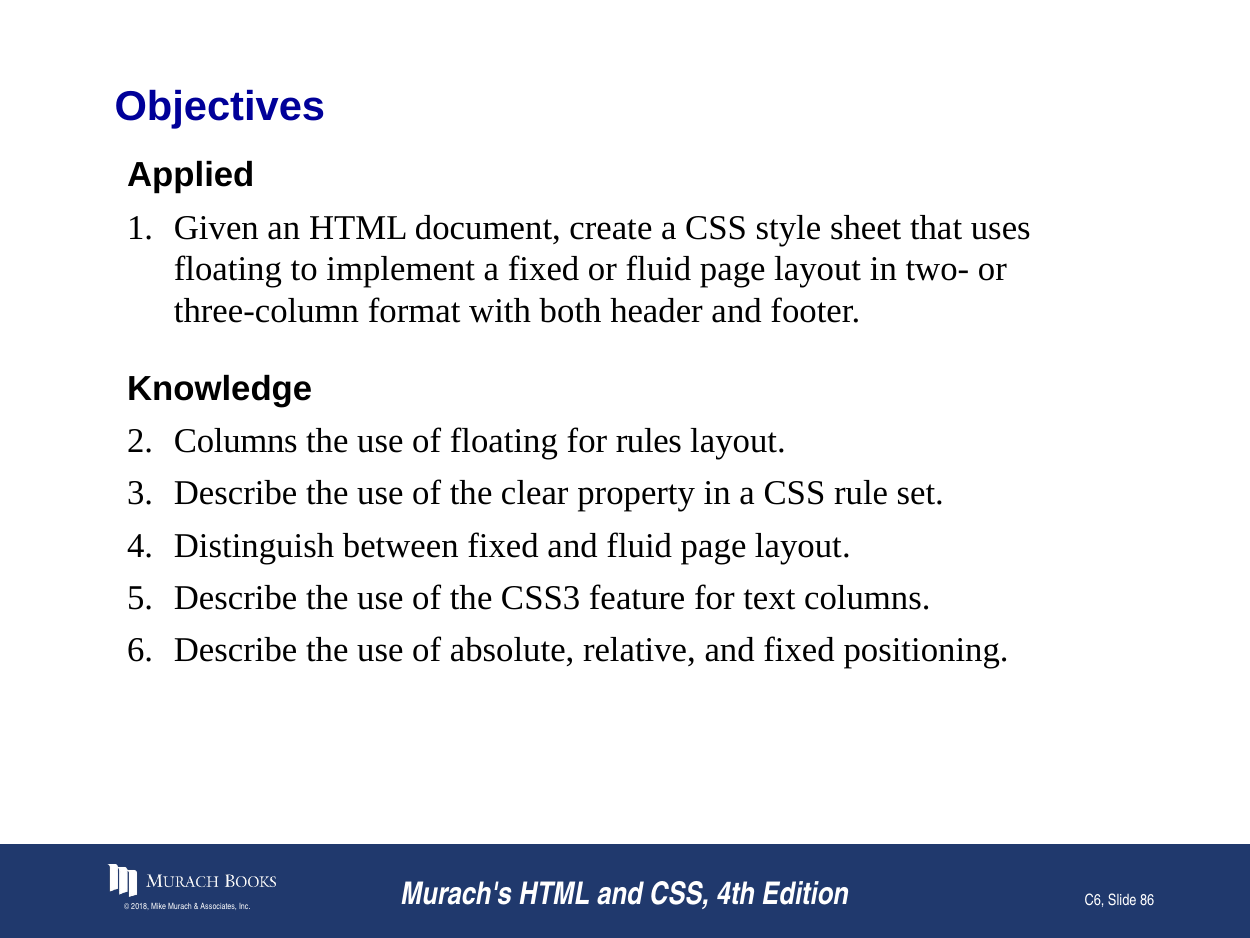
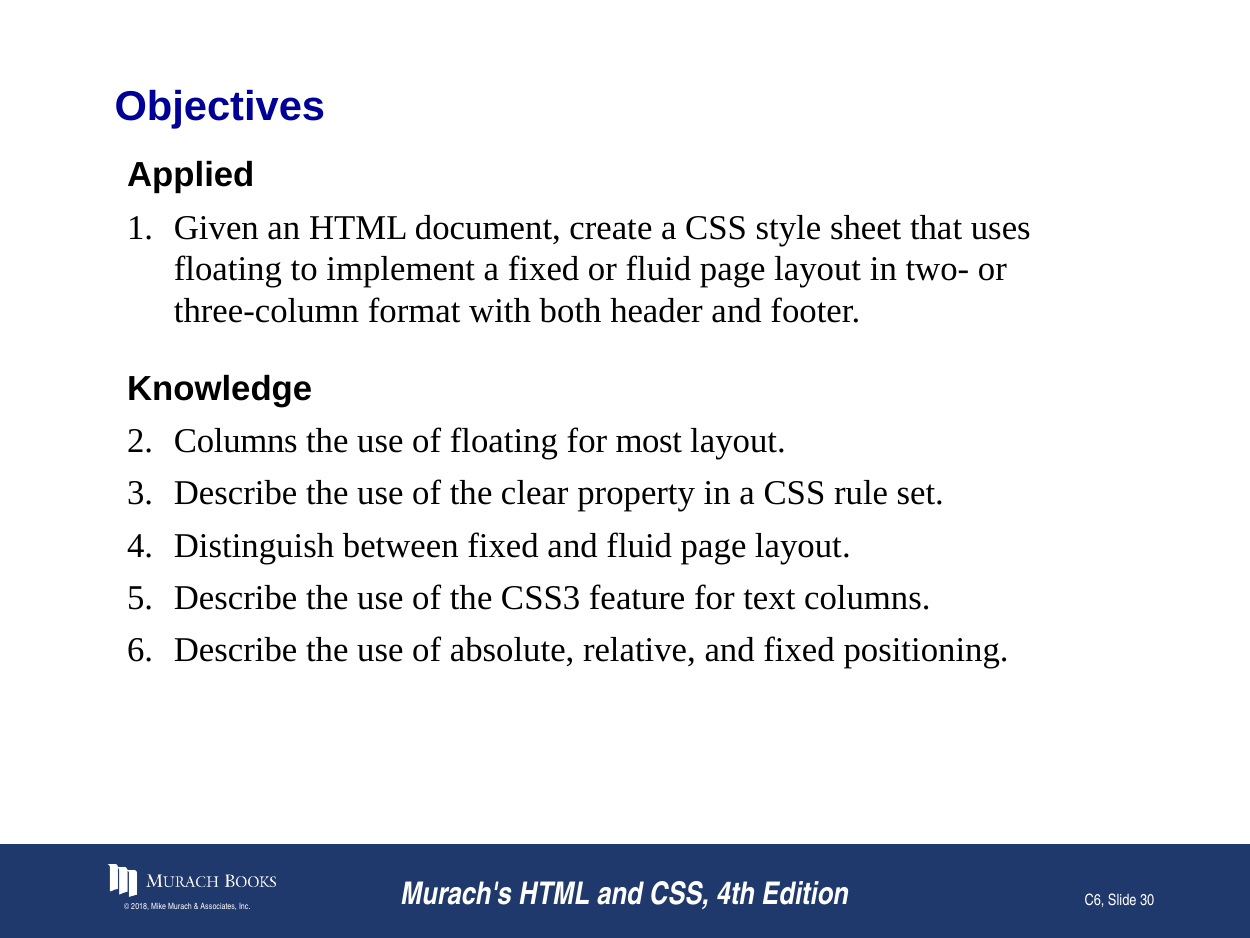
rules: rules -> most (649, 441)
86: 86 -> 30 (1147, 899)
